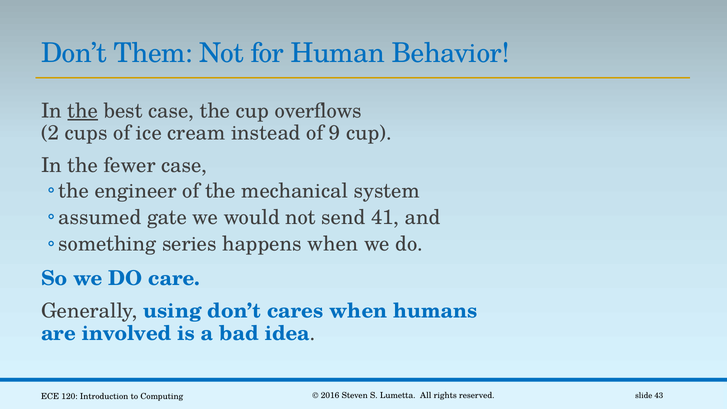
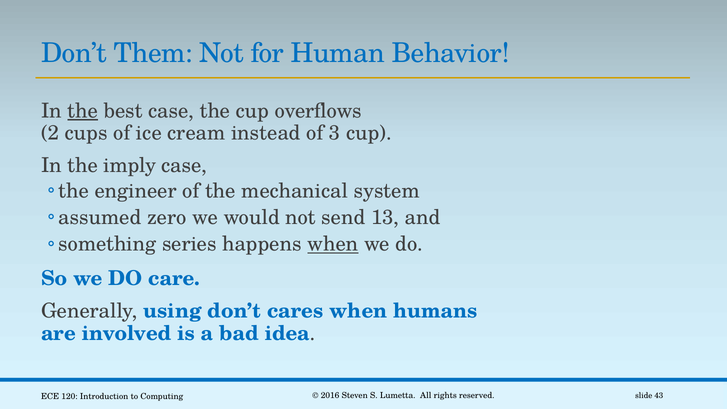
9: 9 -> 3 (335, 133)
fewer: fewer -> imply (130, 166)
gate: gate -> zero (167, 218)
41: 41 -> 13 (385, 218)
when underline: none -> present (333, 244)
